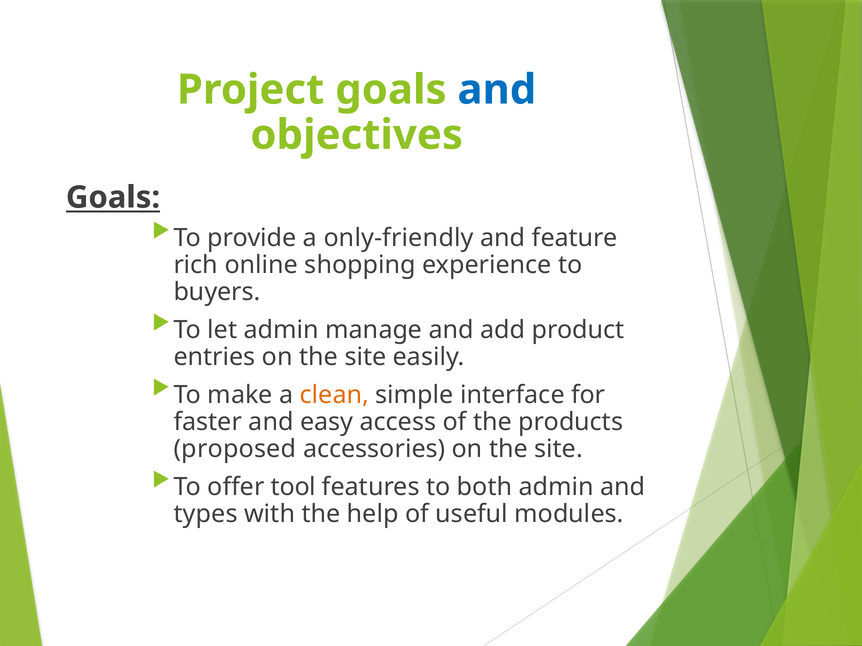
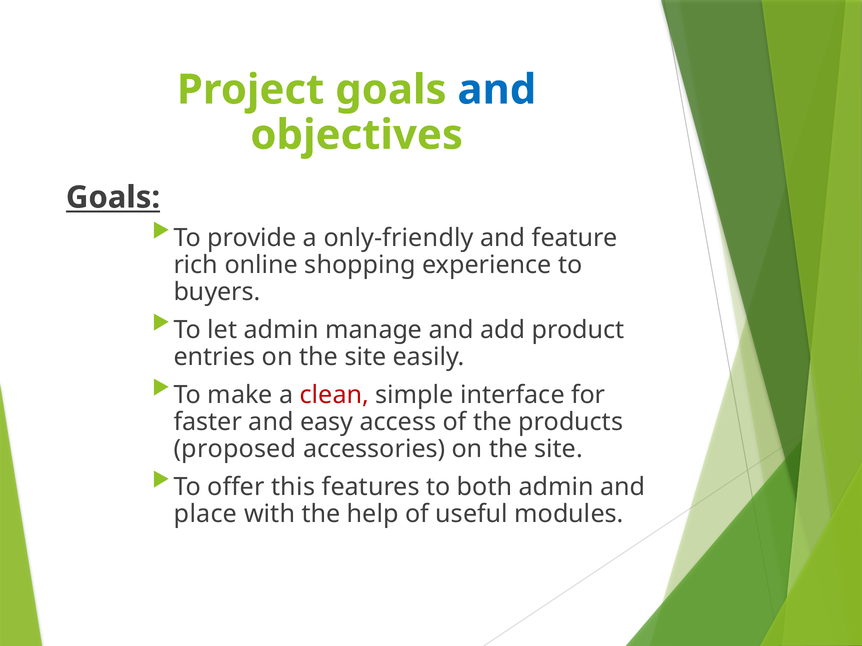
clean colour: orange -> red (334, 395)
tool: tool -> this (293, 487)
types: types -> place (206, 515)
